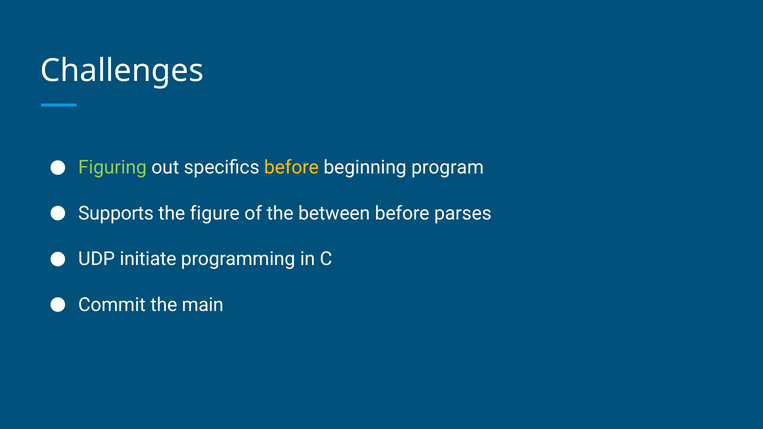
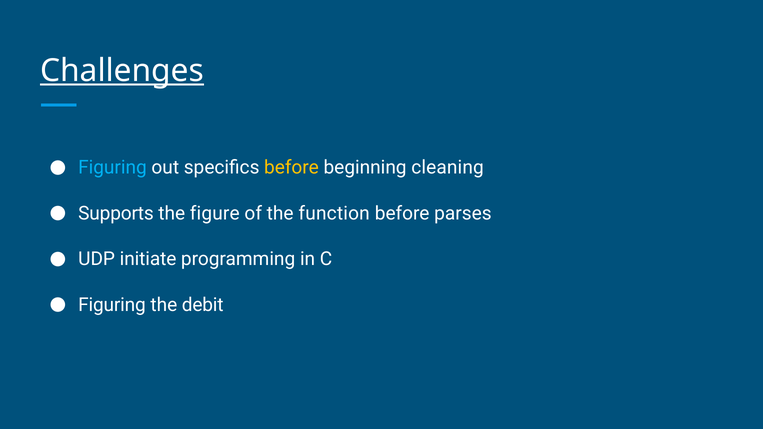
Challenges underline: none -> present (122, 71)
Figuring colour: light green -> light blue (112, 168)
program: program -> cleaning (448, 168)
between: between -> function (334, 213)
Commit: Commit -> Figuring (112, 305)
main: main -> debit (203, 305)
